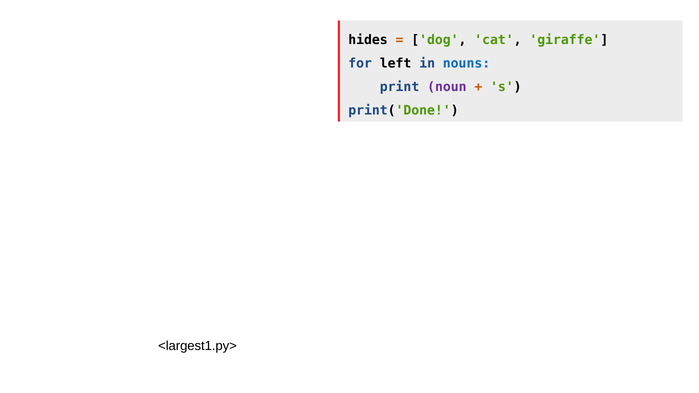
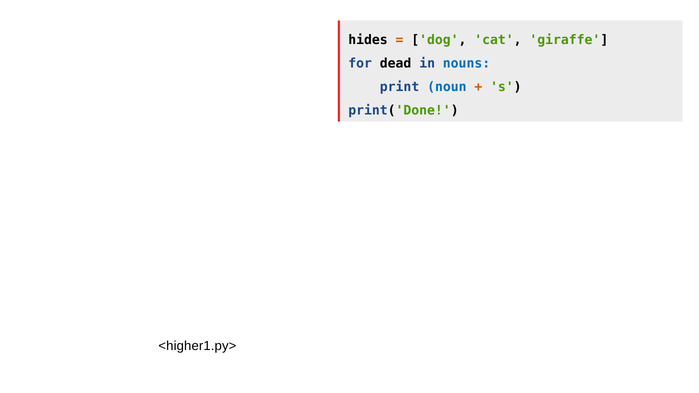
left: left -> dead (396, 63)
noun colour: purple -> blue (447, 87)
<largest1.py>: <largest1.py> -> <higher1.py> (197, 346)
